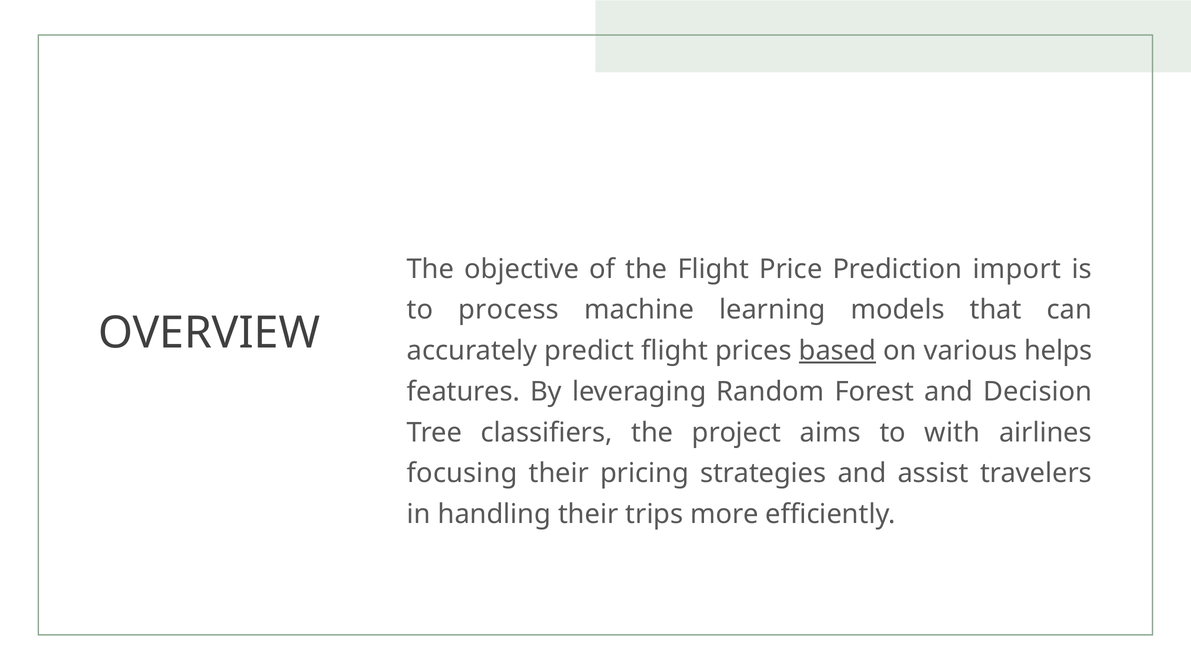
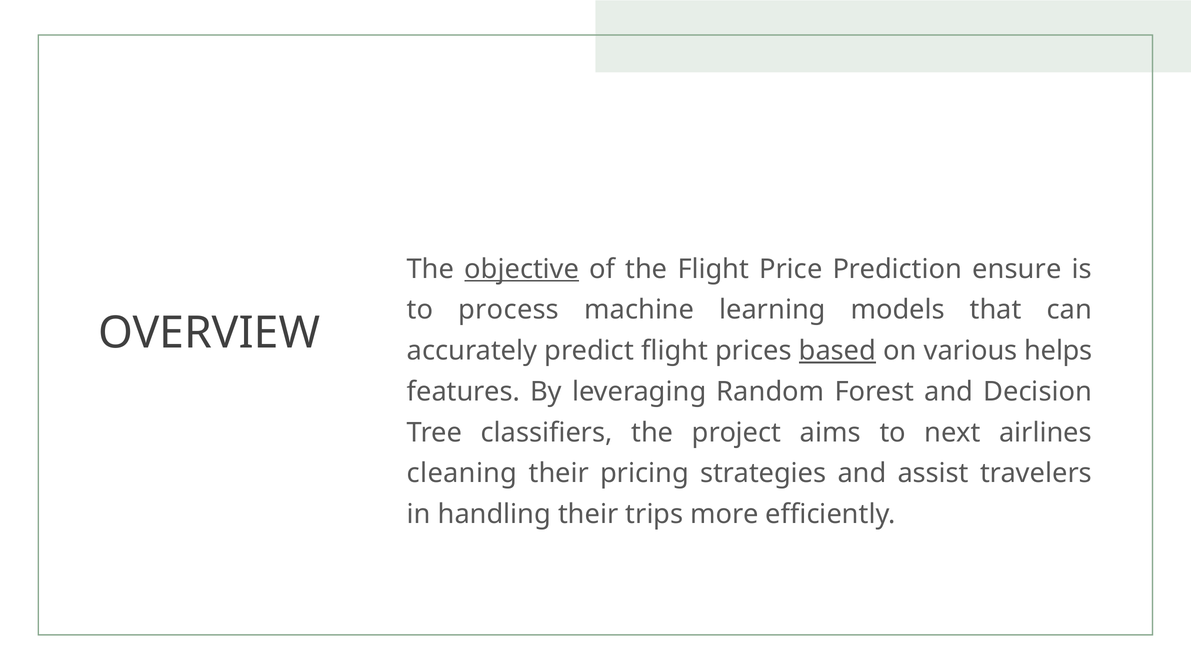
objective underline: none -> present (522, 269)
import: import -> ensure (1017, 269)
with: with -> next (952, 433)
focusing: focusing -> cleaning (462, 473)
